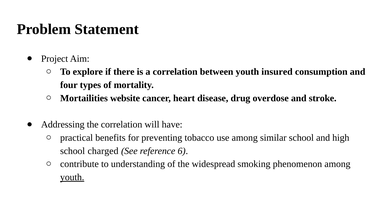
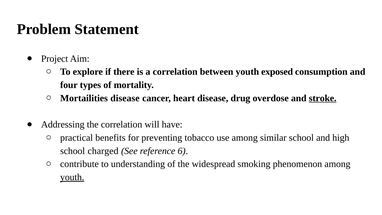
insured: insured -> exposed (277, 72)
Mortailities website: website -> disease (125, 98)
stroke underline: none -> present (323, 98)
